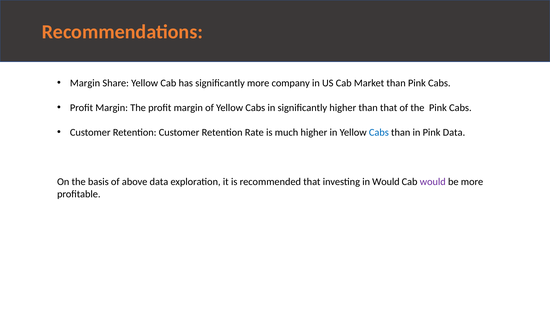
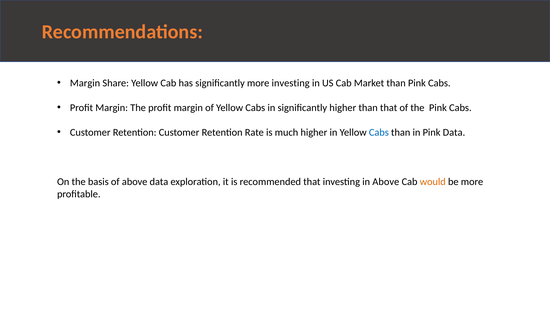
more company: company -> investing (291, 83)
in Would: Would -> Above (386, 182)
would colour: purple -> orange (433, 182)
